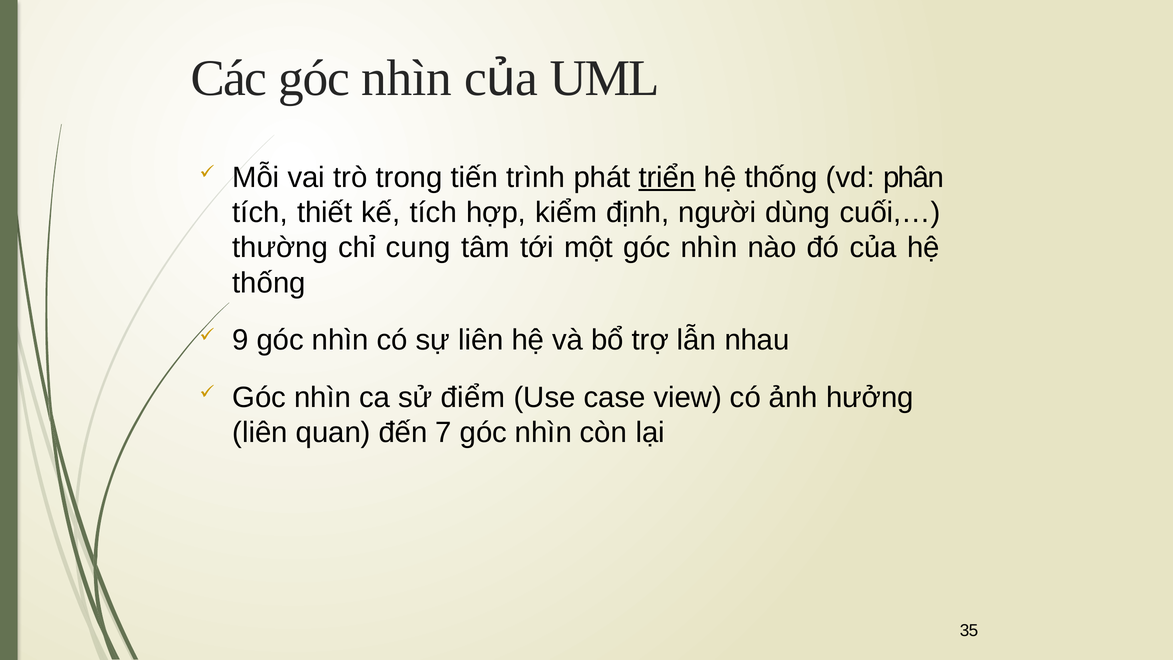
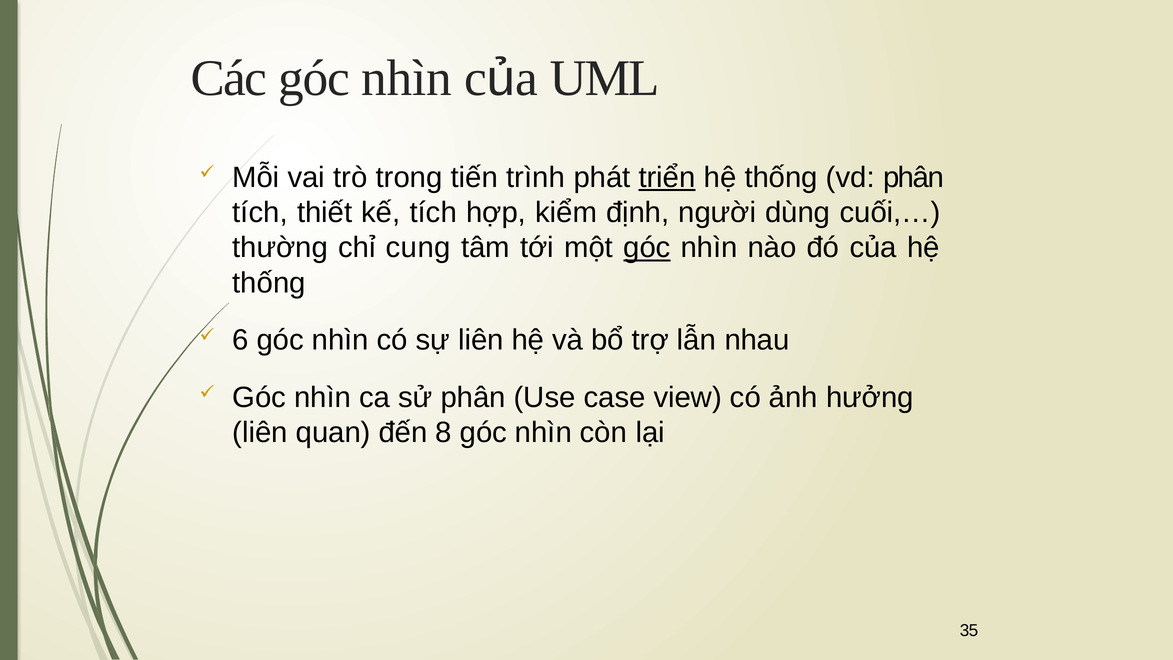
góc underline: none -> present (647, 248)
9: 9 -> 6 (241, 340)
sử điểm: điểm -> phân (473, 397)
7: 7 -> 8 (444, 433)
